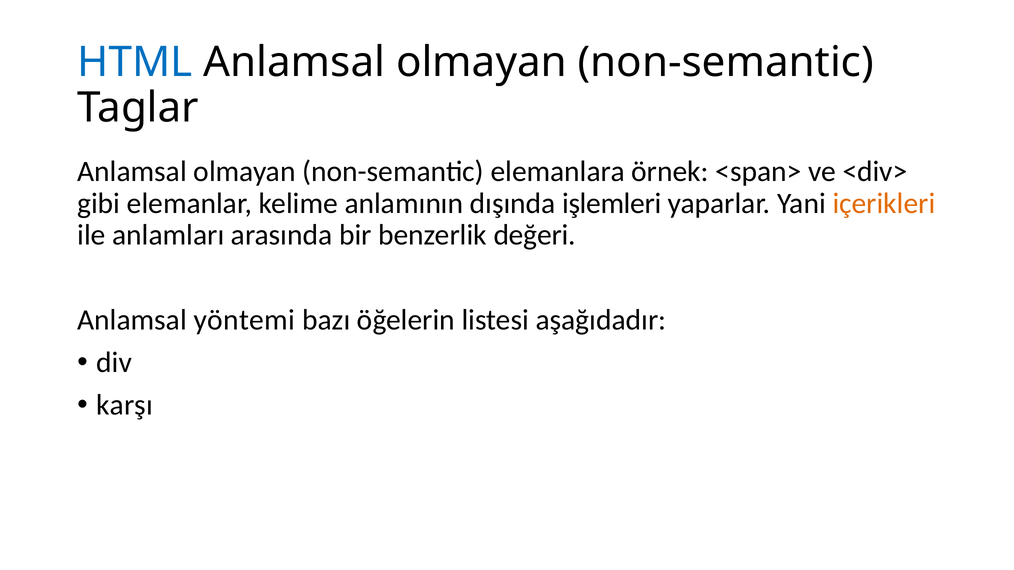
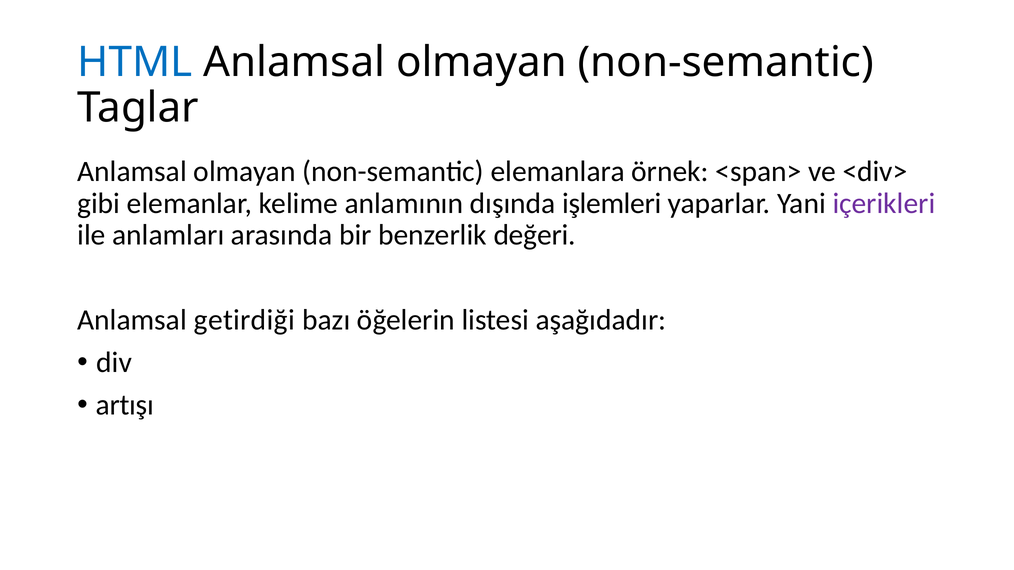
içerikleri colour: orange -> purple (884, 203)
yöntemi: yöntemi -> getirdiği (244, 320)
karşı: karşı -> artışı (125, 405)
